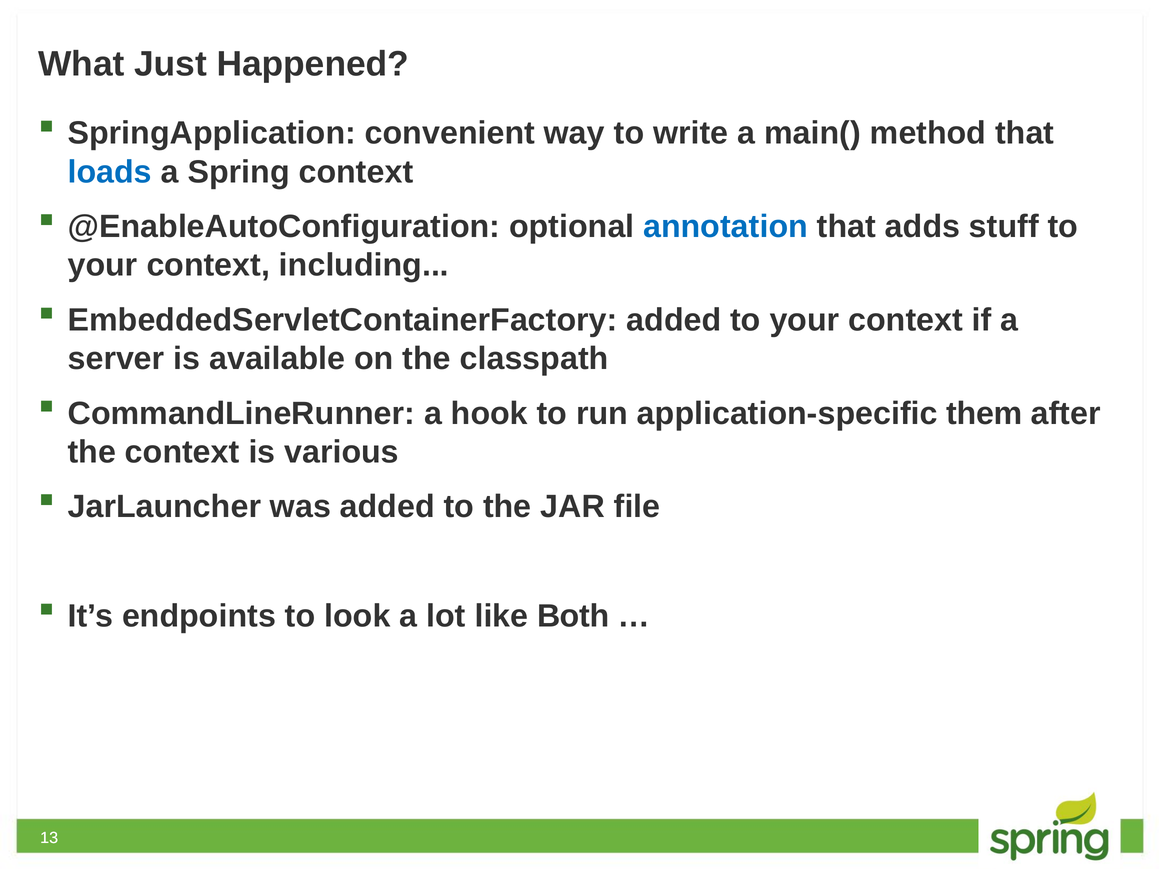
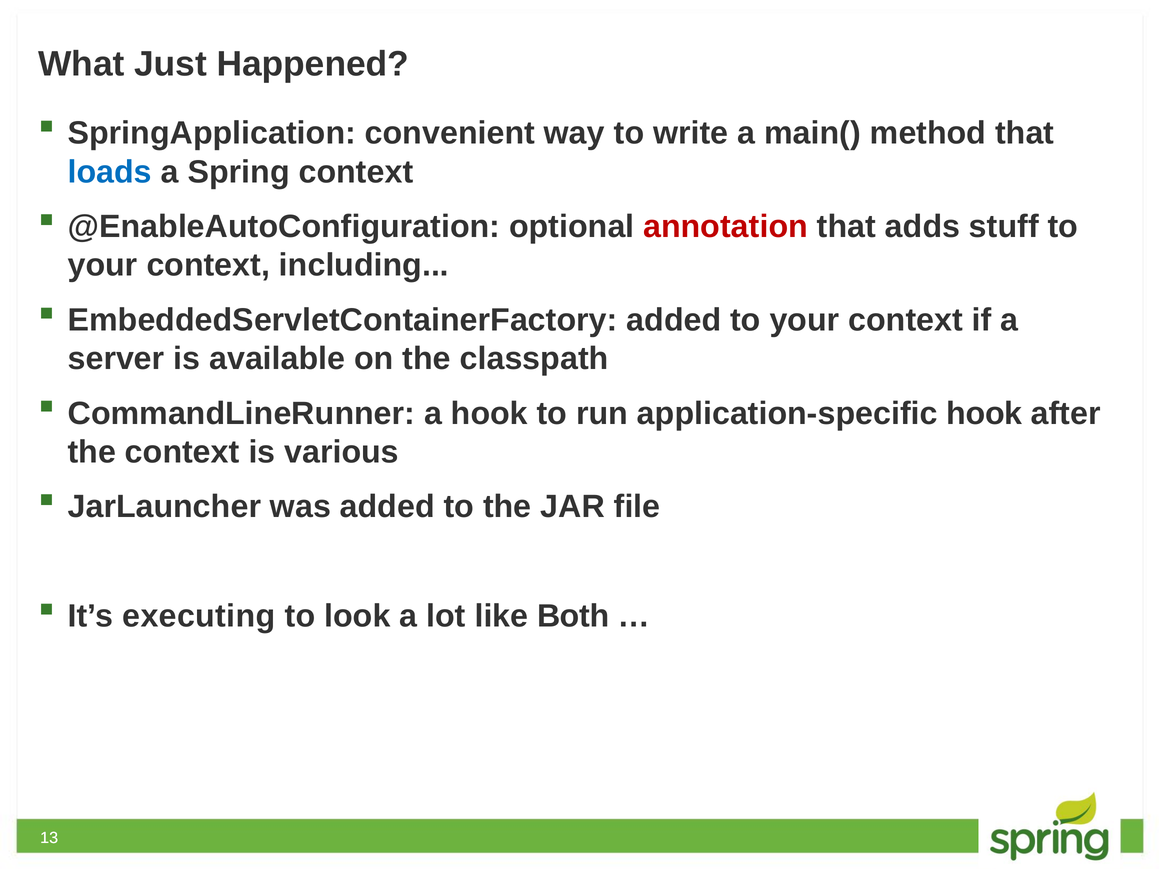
annotation colour: blue -> red (726, 227)
application-specific them: them -> hook (984, 414)
endpoints: endpoints -> executing (199, 616)
